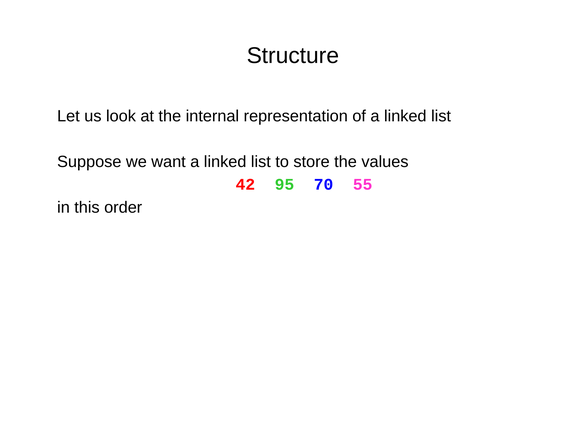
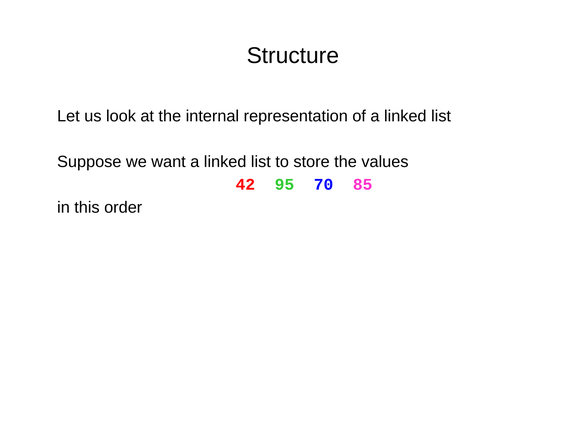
55: 55 -> 85 (363, 185)
